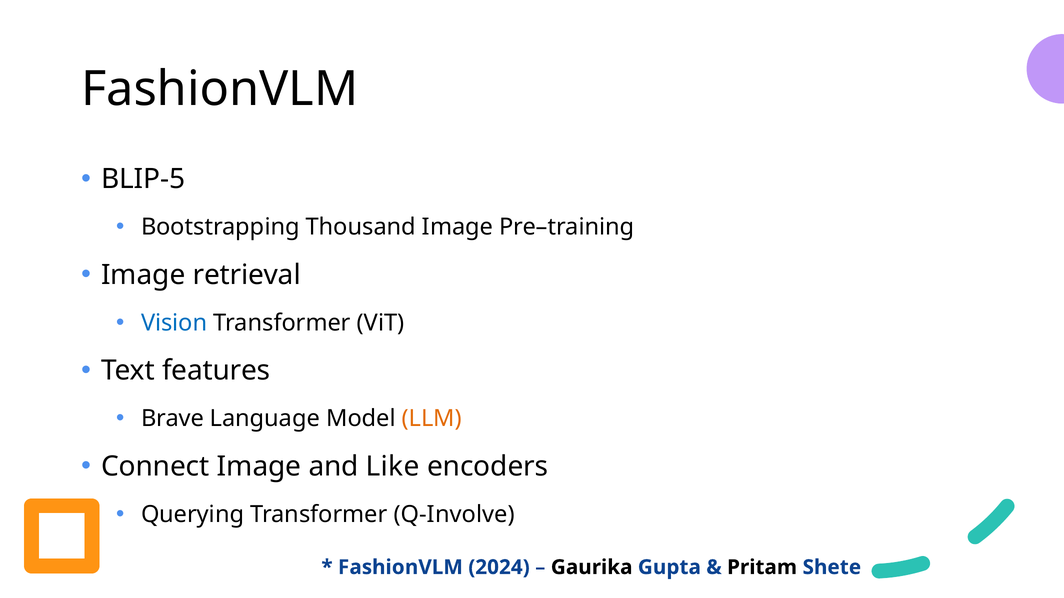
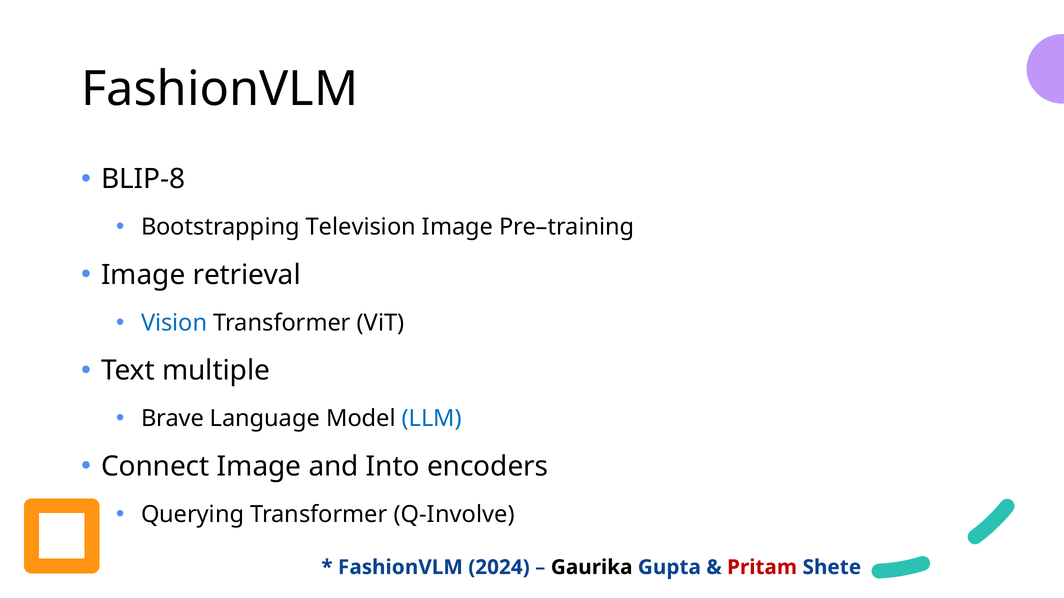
BLIP-5: BLIP-5 -> BLIP-8 (143, 179)
Thousand: Thousand -> Television (361, 227)
features: features -> multiple (216, 371)
LLM colour: orange -> blue (432, 419)
Like: Like -> Into (393, 467)
Pritam colour: black -> red (762, 568)
